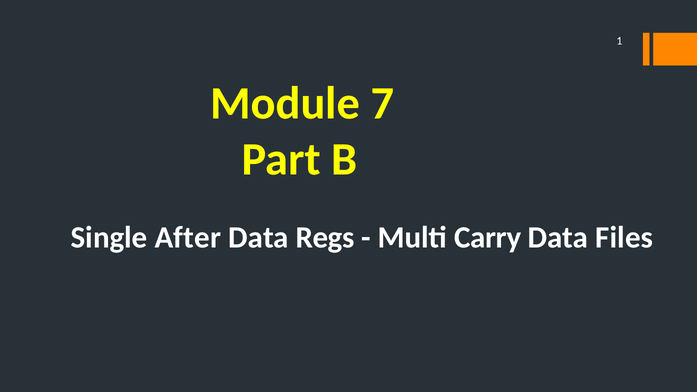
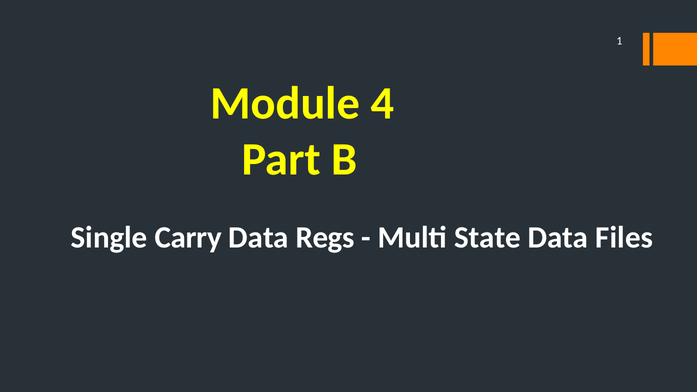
7: 7 -> 4 (382, 104)
After: After -> Carry (188, 238)
Carry: Carry -> State (487, 238)
